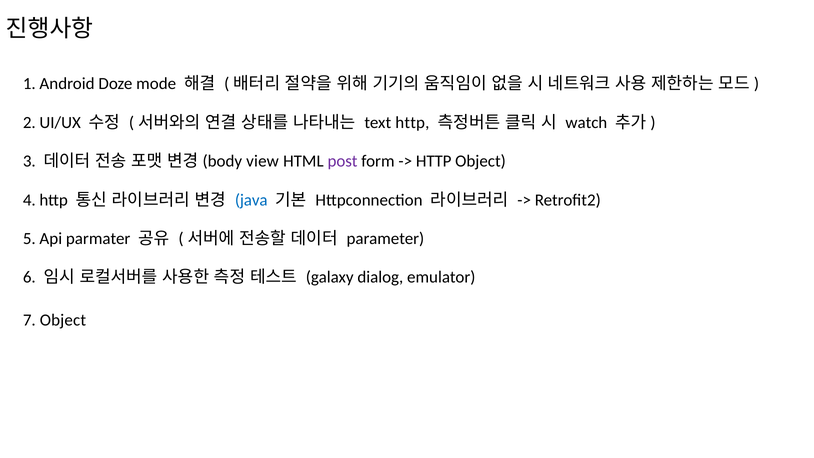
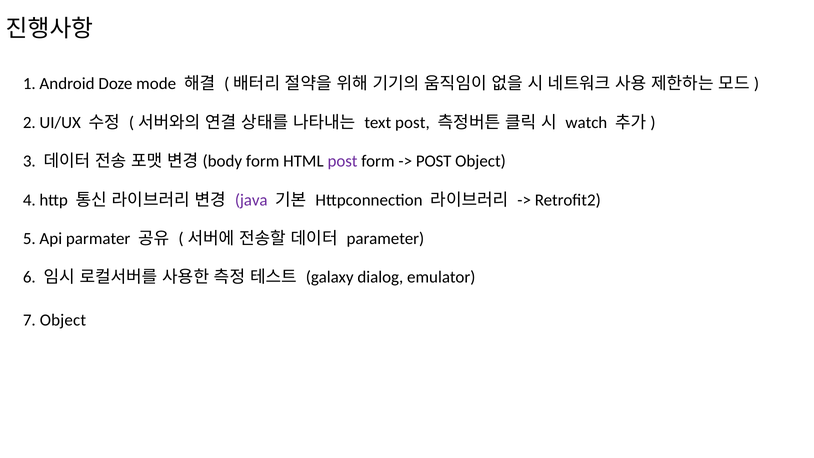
text http: http -> post (412, 122)
view: view -> form (263, 161)
HTTP: HTTP -> POST (434, 161)
java colour: blue -> purple (251, 200)
